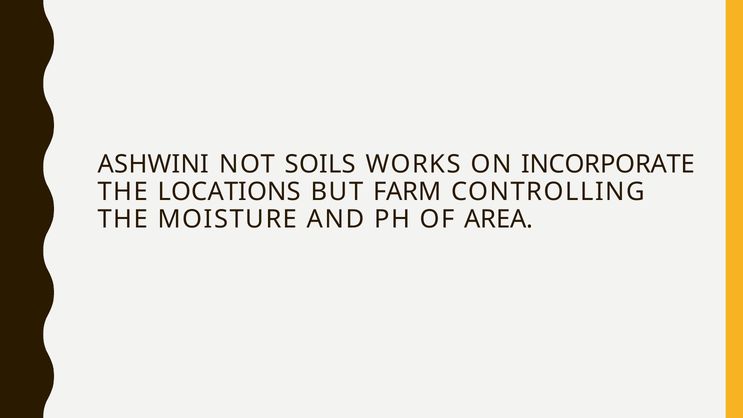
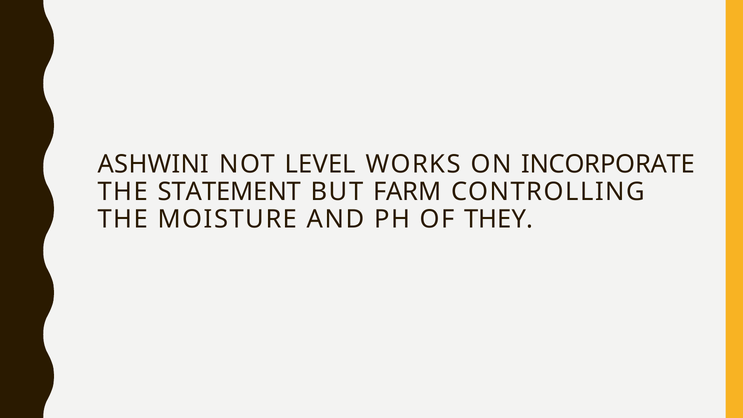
SOILS: SOILS -> LEVEL (320, 164)
LOCATIONS: LOCATIONS -> STATEMENT (229, 192)
AREA: AREA -> THEY (499, 219)
